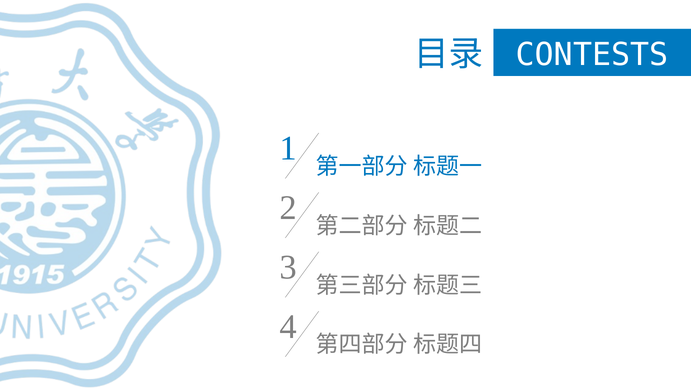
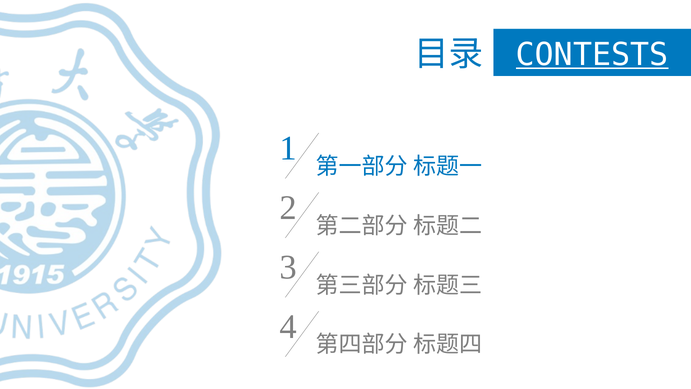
CONTESTS underline: none -> present (592, 55)
